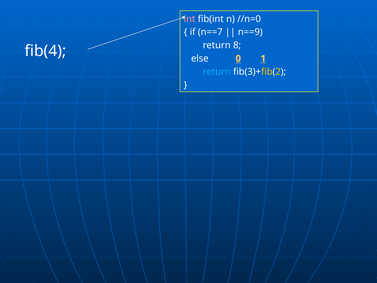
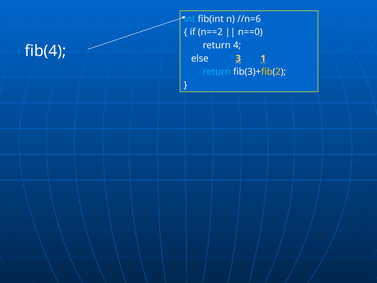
int colour: pink -> light blue (190, 19)
//n=0: //n=0 -> //n=6 (249, 19)
n==7: n==7 -> n==2 (210, 32)
n==9: n==9 -> n==0 (250, 32)
8: 8 -> 4 (237, 45)
0: 0 -> 3 (238, 58)
